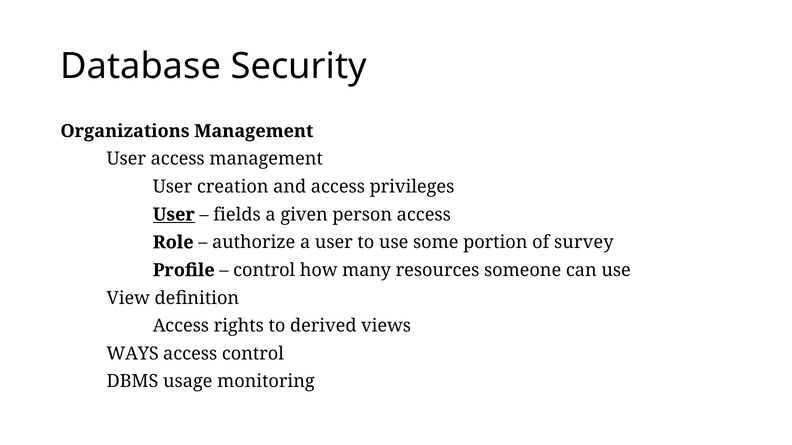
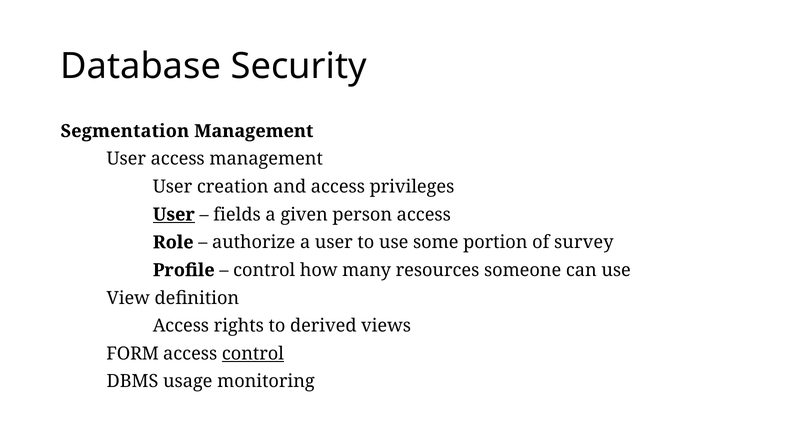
Organizations: Organizations -> Segmentation (125, 131)
WAYS: WAYS -> FORM (133, 354)
control underline: none -> present (253, 354)
